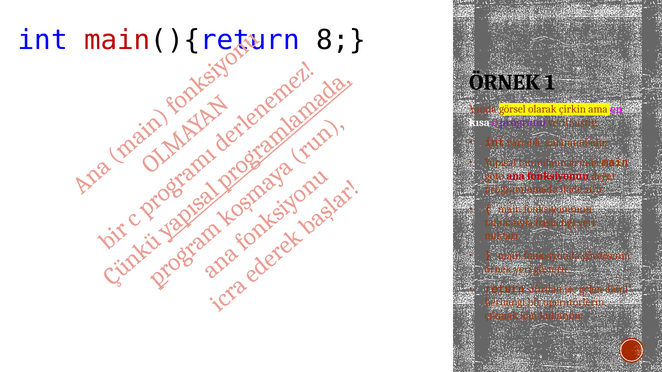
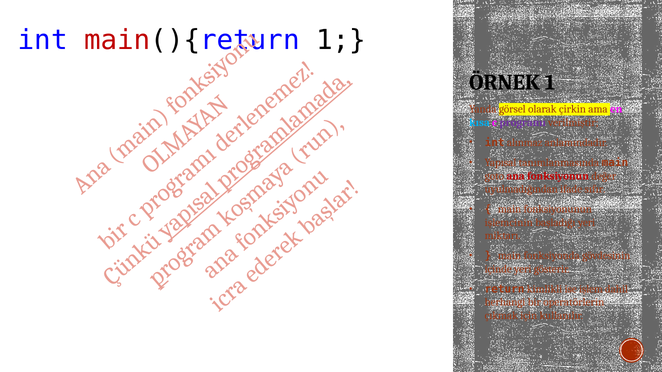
8: 8 -> 1 (341, 40)
kısa colour: white -> light blue (479, 123)
variable: variable -> alınmaz (525, 143)
programlamada: programlamada -> uyulmadığından (521, 189)
talimatıyla: talimatıyla -> işlemcinin (509, 223)
örnek: örnek -> içinde (498, 269)
sıfırdan: sıfırdan -> kimlikli (545, 289)
gelen: gelen -> işlem (591, 289)
